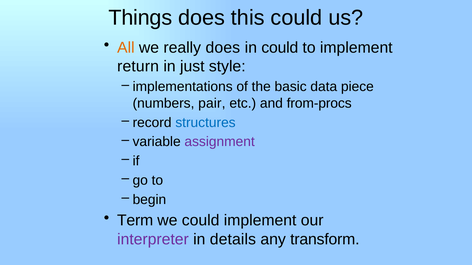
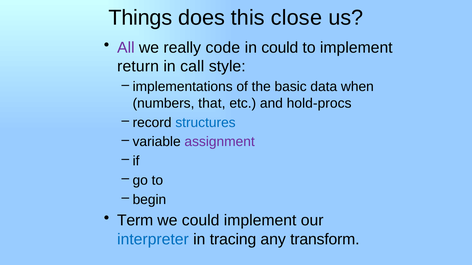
this could: could -> close (296, 18)
All colour: orange -> purple (126, 48)
really does: does -> code (223, 48)
just: just -> call (192, 67)
piece: piece -> when (357, 87)
pair: pair -> that (212, 103)
from-procs: from-procs -> hold-procs (319, 103)
interpreter colour: purple -> blue (153, 240)
details: details -> tracing (233, 240)
